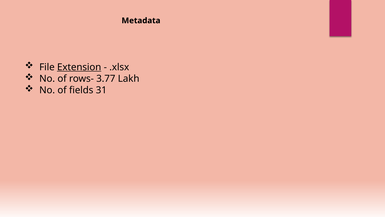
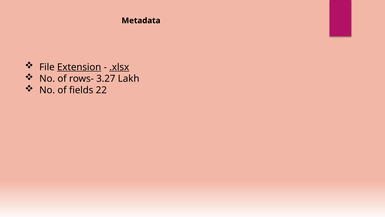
.xlsx underline: none -> present (119, 67)
3.77: 3.77 -> 3.27 (106, 79)
31: 31 -> 22 (101, 90)
